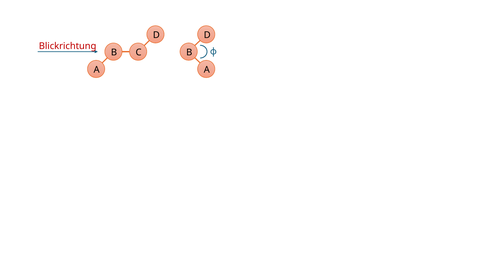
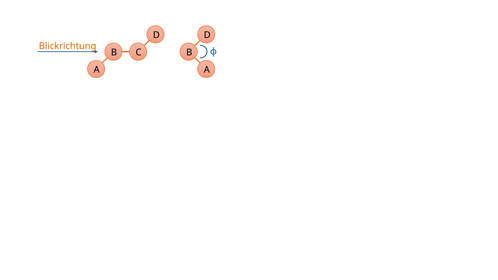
Blickrichtung colour: red -> orange (68, 46)
